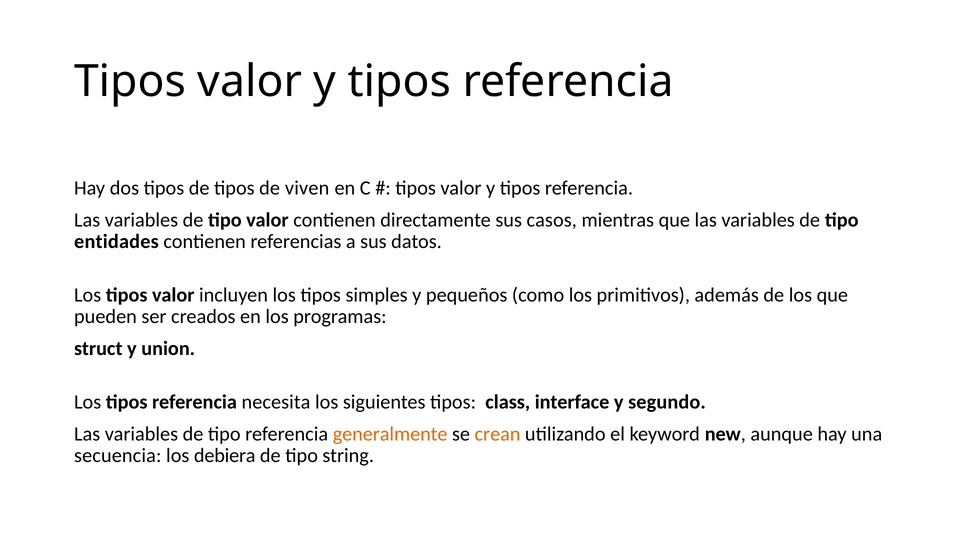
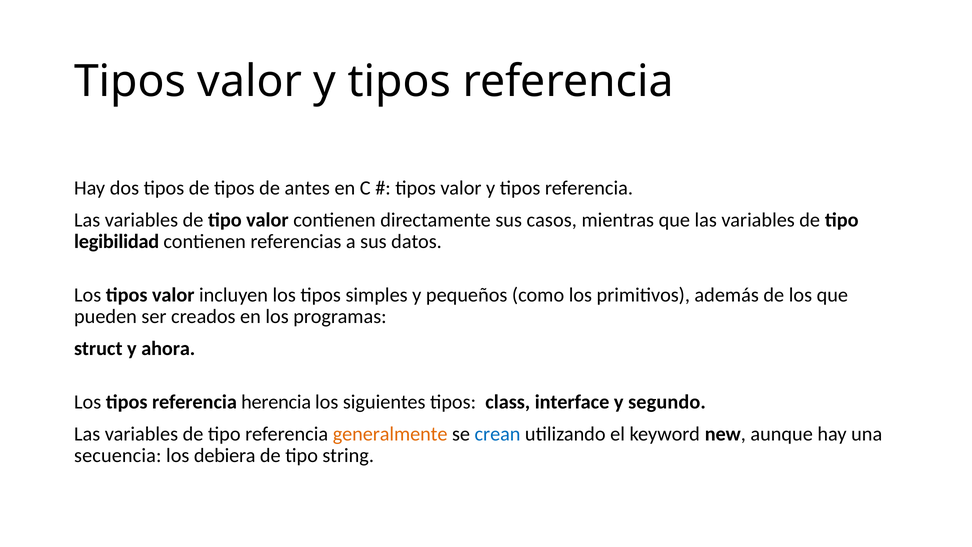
viven: viven -> antes (307, 188)
entidades: entidades -> legibilidad (117, 242)
union: union -> ahora (168, 349)
necesita: necesita -> herencia (276, 402)
crean colour: orange -> blue (498, 434)
